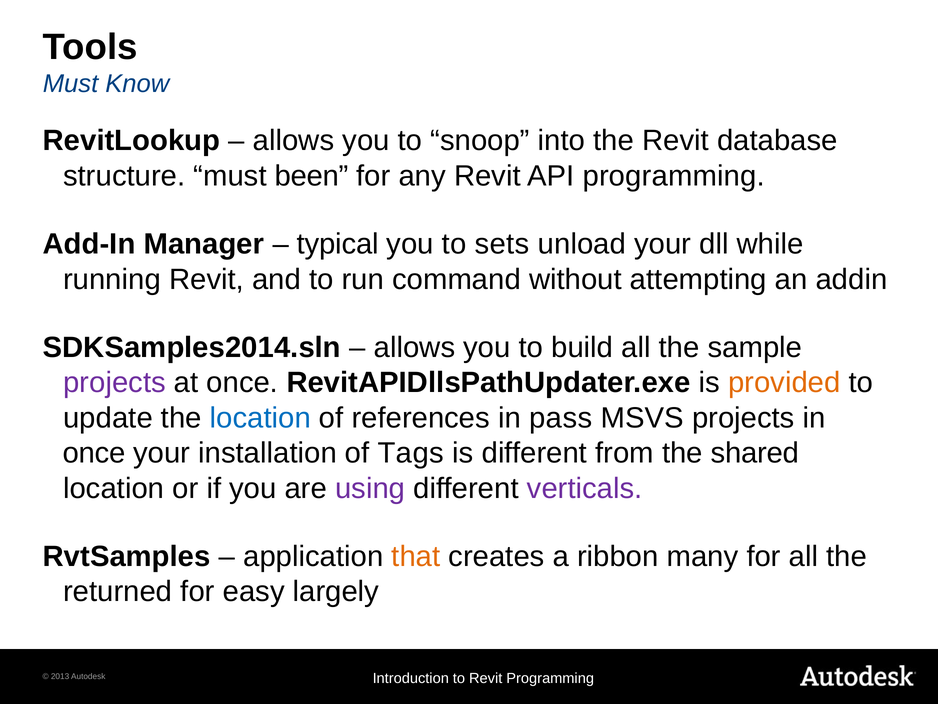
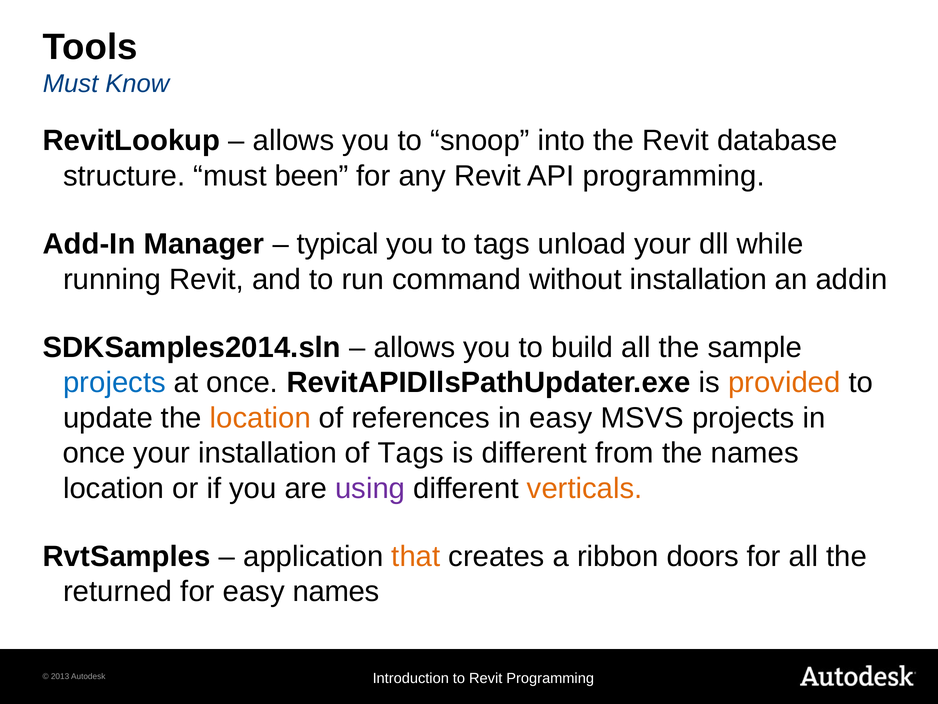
to sets: sets -> tags (502, 244)
without attempting: attempting -> installation (698, 279)
projects colour: purple -> blue (114, 382)
location colour: blue -> orange (260, 418)
in pass: pass -> easy (561, 418)
the shared: shared -> names (755, 453)
verticals colour: purple -> orange (585, 488)
many: many -> doors (703, 556)
easy largely: largely -> names (336, 591)
